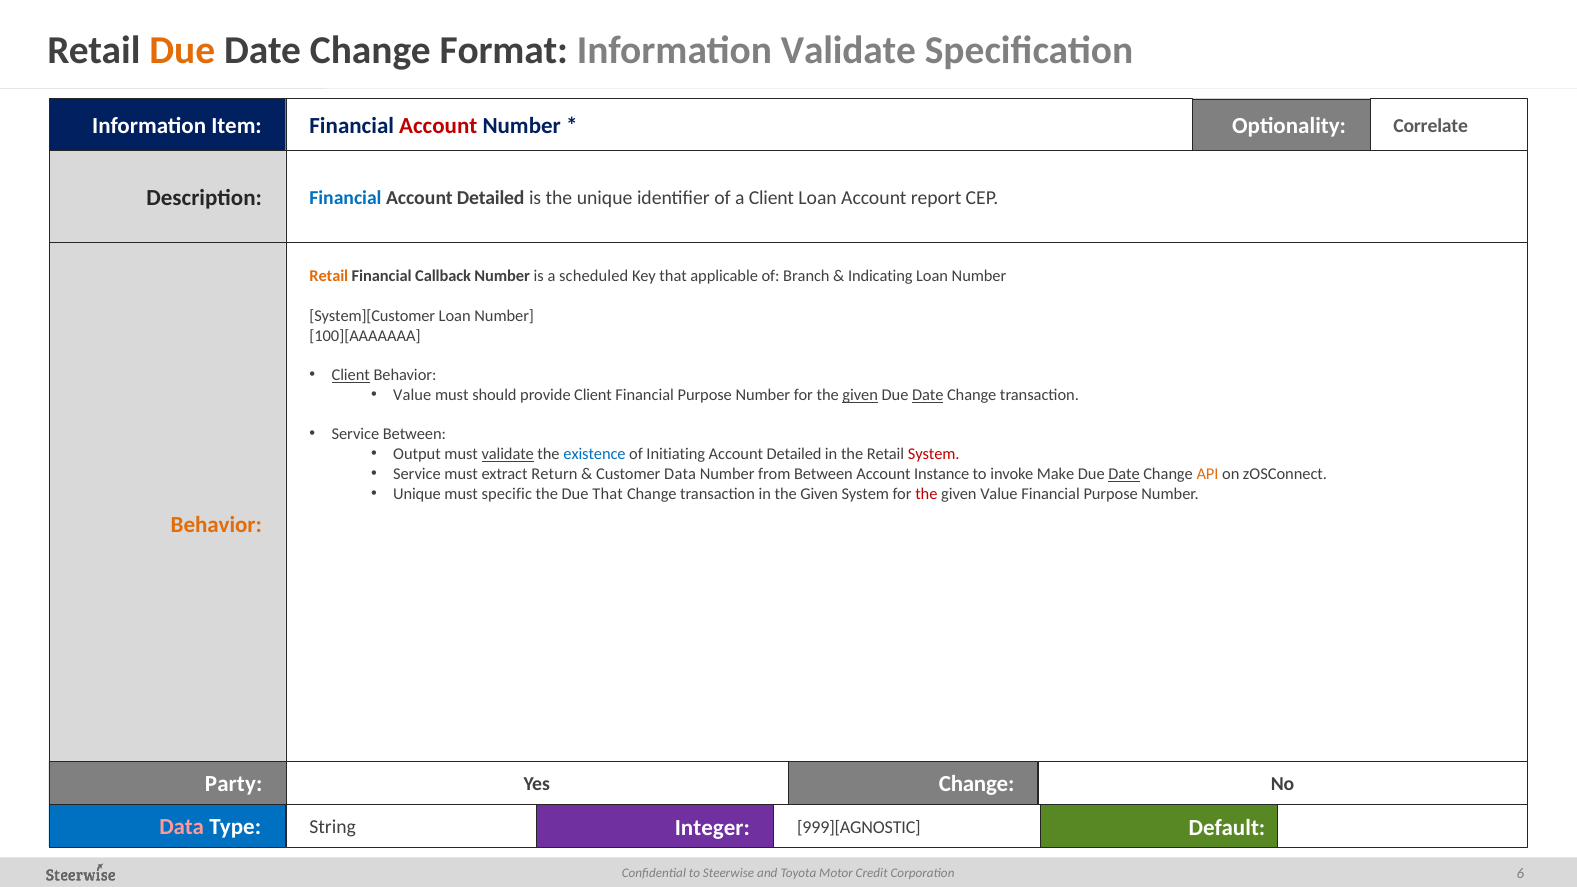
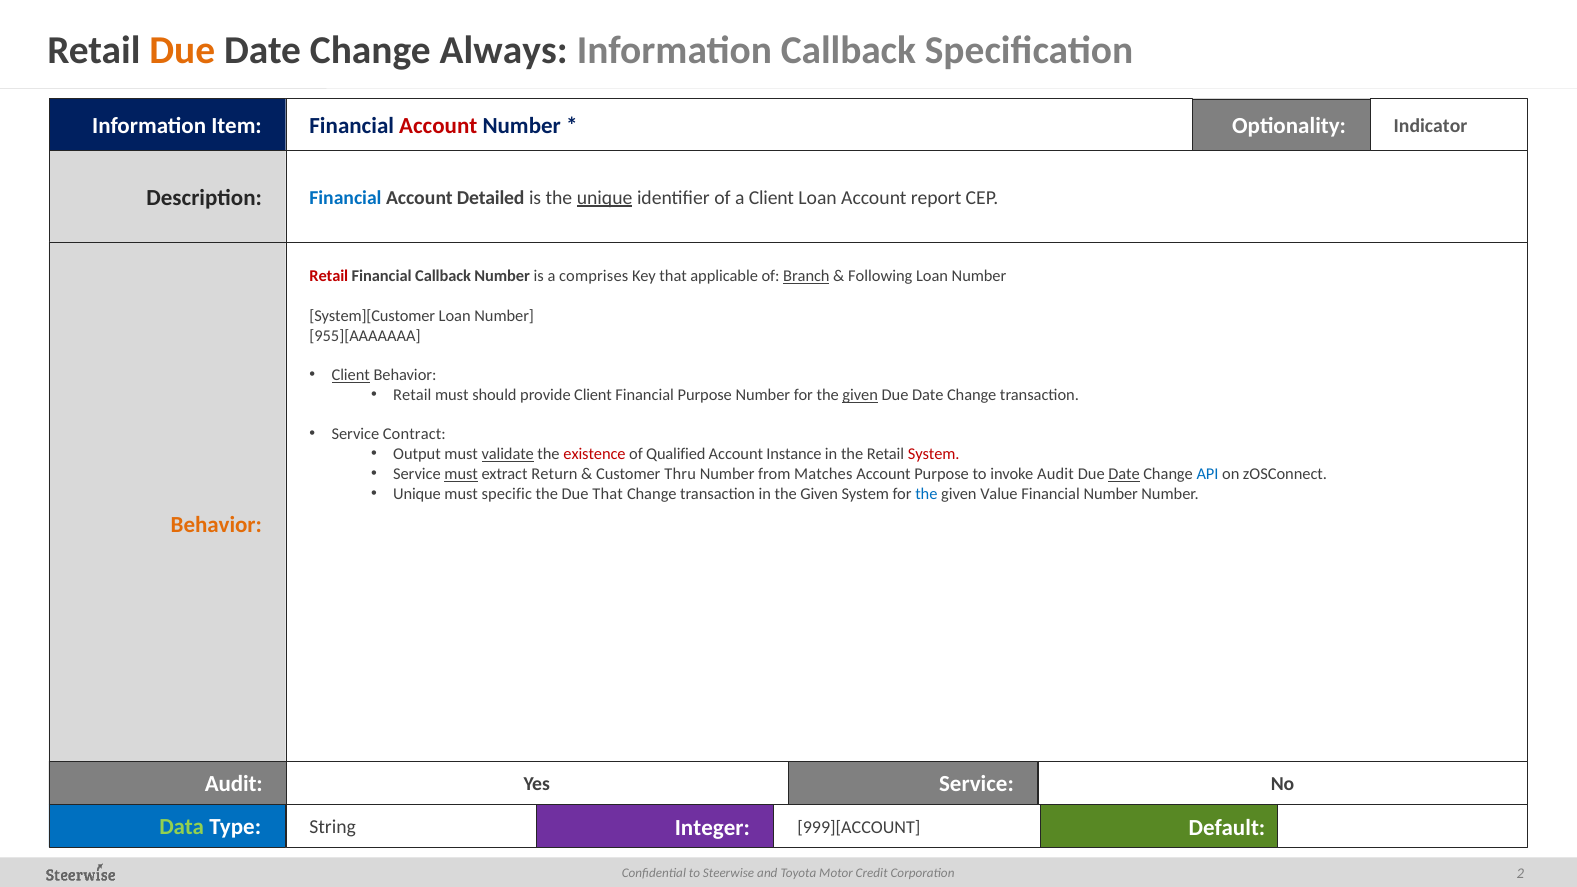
Format: Format -> Always (504, 50)
Information Validate: Validate -> Callback (848, 50)
Correlate: Correlate -> Indicator (1431, 126)
unique underline: none -> present (605, 198)
Retail colour: orange -> red (329, 277)
scheduled: scheduled -> comprises (594, 277)
Branch underline: none -> present (806, 277)
Indicating: Indicating -> Following (880, 277)
100][AAAAAAA: 100][AAAAAAA -> 955][AAAAAAA (365, 336)
Value: Value -> Retail (412, 395)
Date underline: present -> none (928, 395)
Service Between: Between -> Contract (414, 434)
existence colour: blue -> red (595, 454)
Initiating: Initiating -> Qualified (676, 454)
Detailed: Detailed -> Instance (794, 454)
must underline: none -> present (461, 474)
Customer Data: Data -> Thru (680, 474)
from Between: Between -> Matches (823, 474)
Account Instance: Instance -> Purpose (942, 474)
invoke Make: Make -> Audit (1055, 474)
API colour: orange -> blue (1208, 474)
the colour: red -> blue (926, 494)
Purpose: Purpose -> Number (1111, 494)
Party: Party -> Audit (234, 784)
Change: Change -> Service (976, 784)
Data colour: pink -> light green (182, 827)
999][AGNOSTIC: 999][AGNOSTIC -> 999][ACCOUNT (859, 827)
6: 6 -> 2 (1520, 873)
